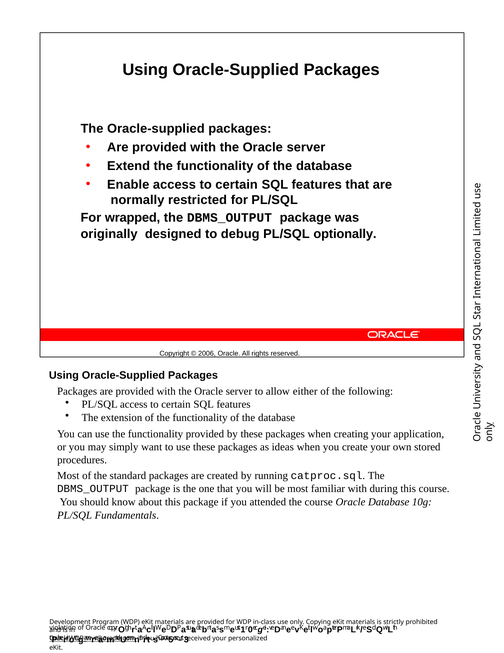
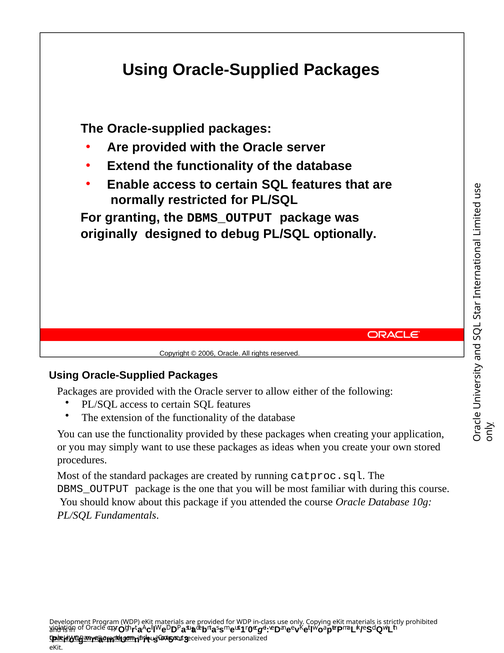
wrapped: wrapped -> granting (132, 217)
